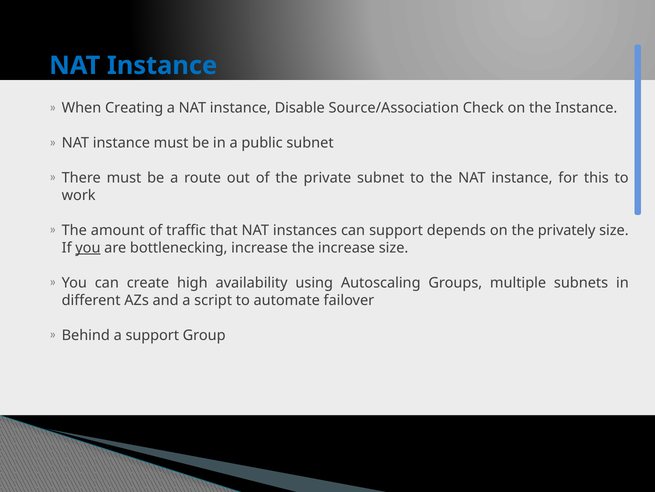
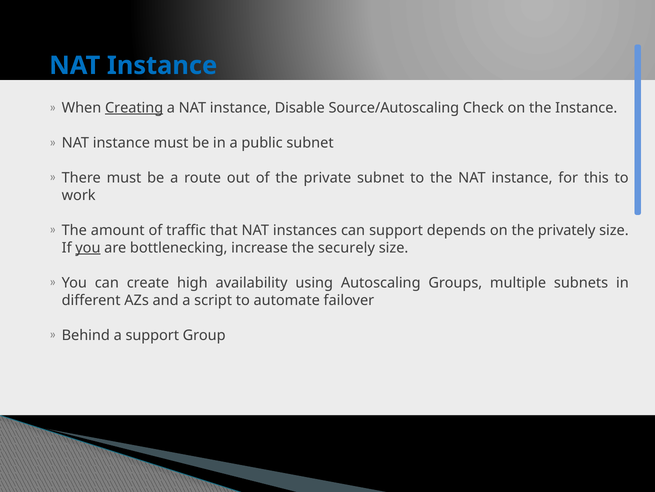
Creating underline: none -> present (134, 108)
Source/Association: Source/Association -> Source/Autoscaling (394, 108)
the increase: increase -> securely (346, 247)
